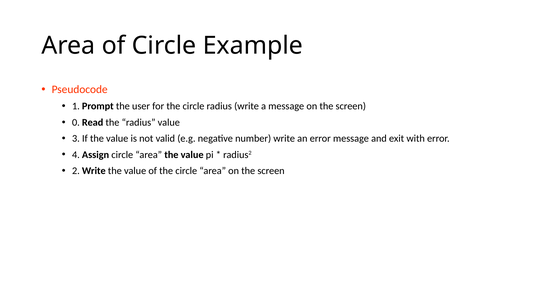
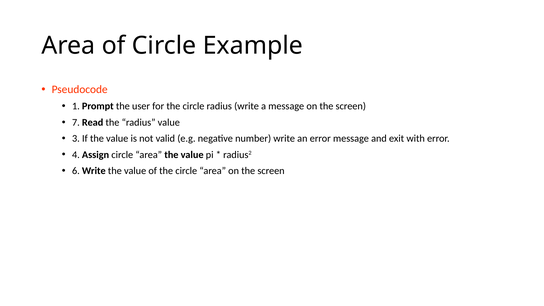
0: 0 -> 7 (76, 122)
2: 2 -> 6 (76, 171)
